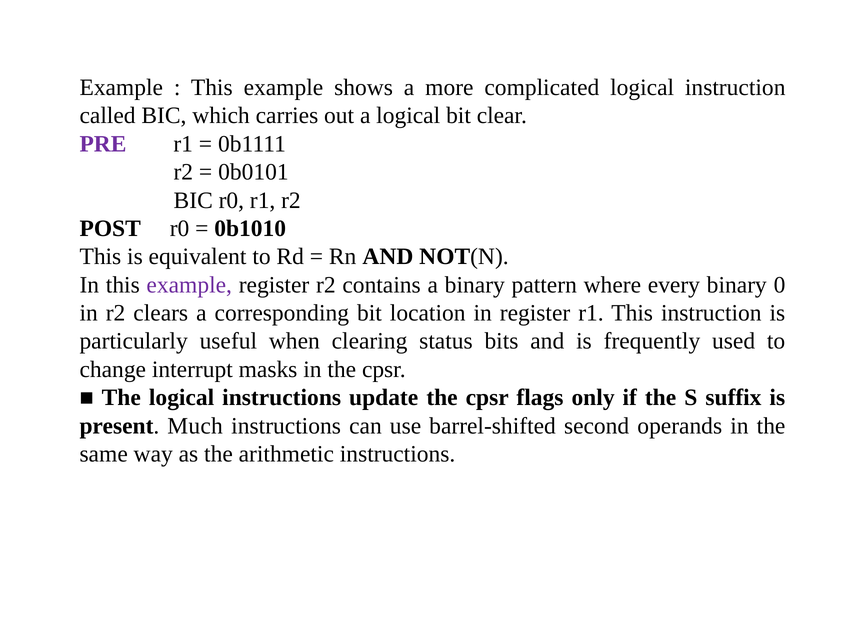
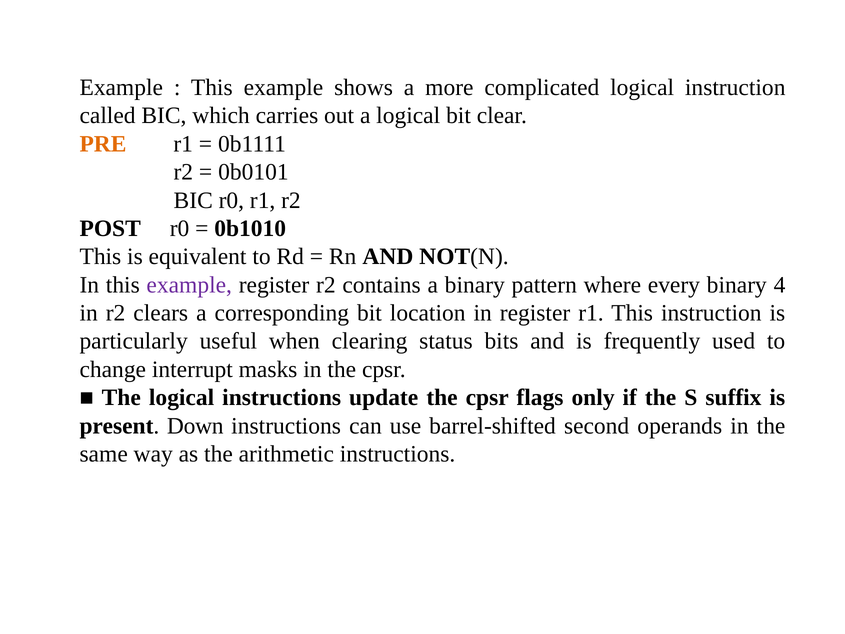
PRE colour: purple -> orange (103, 144)
0: 0 -> 4 (780, 285)
Much: Much -> Down (195, 426)
